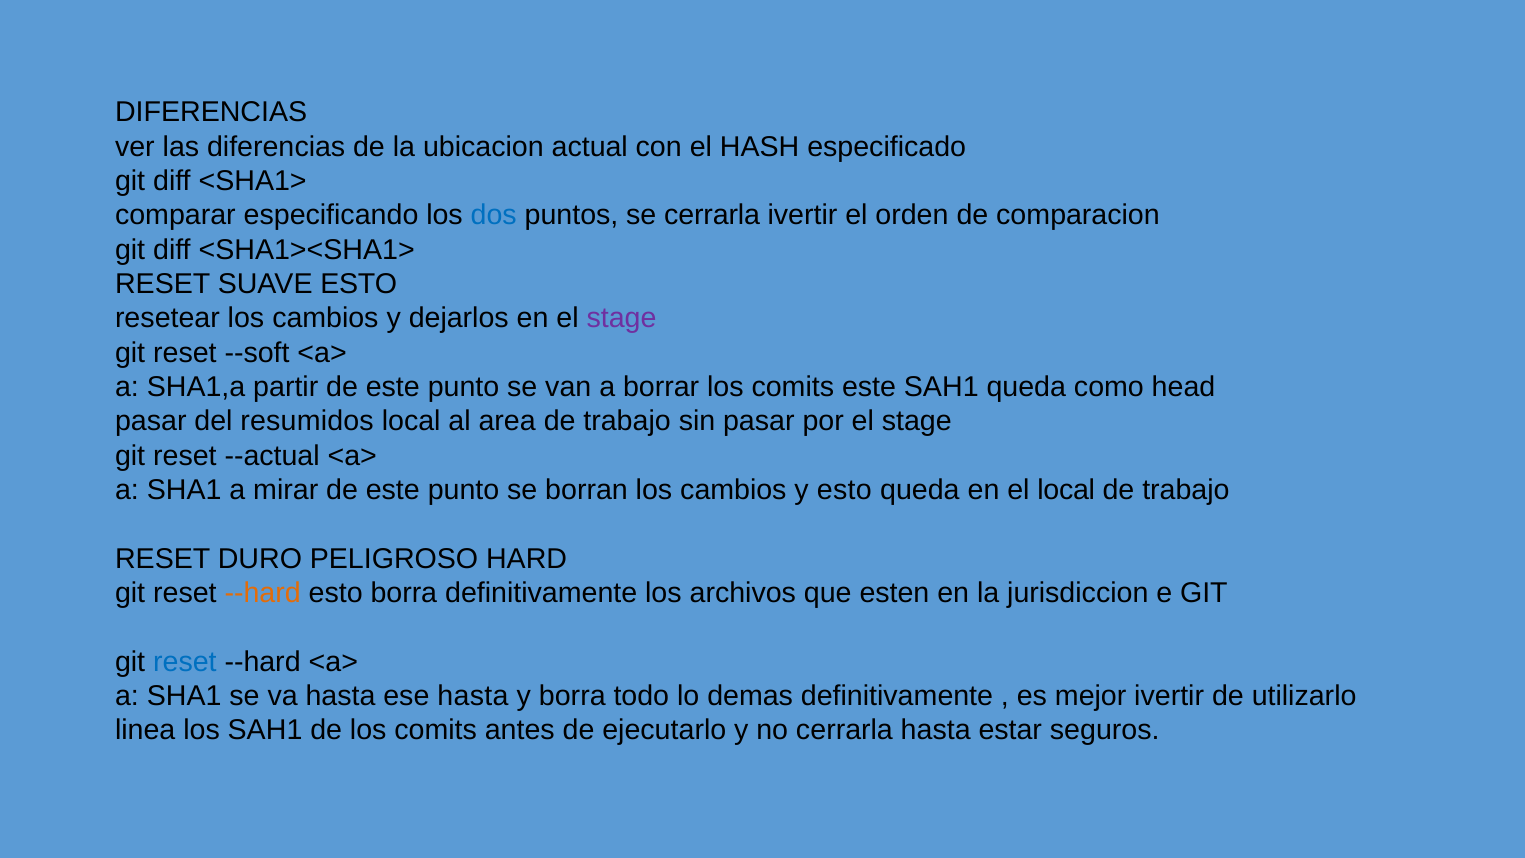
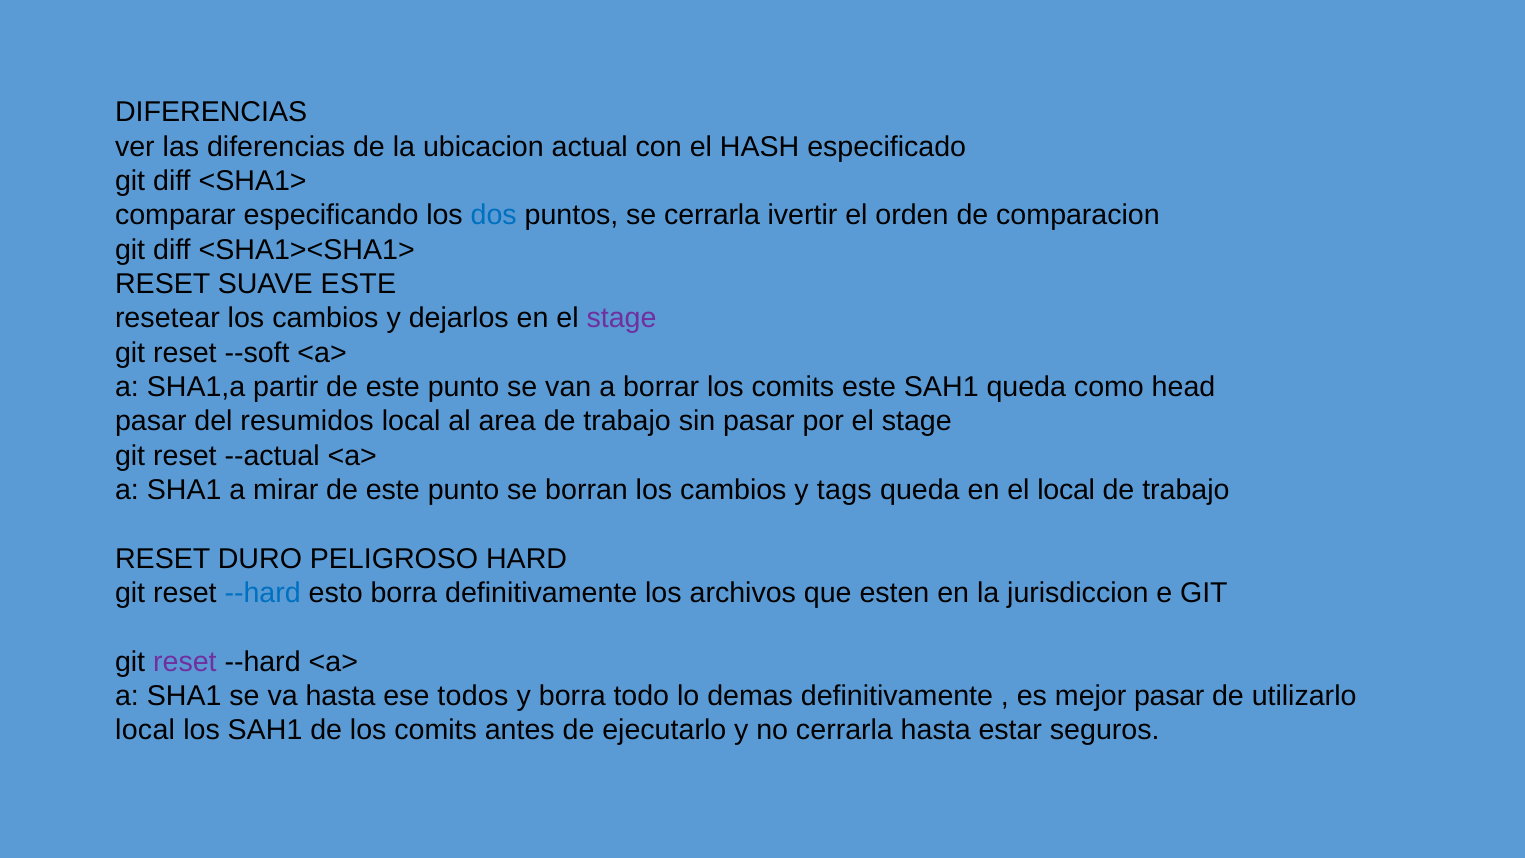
SUAVE ESTO: ESTO -> ESTE (358, 284)
y esto: esto -> tags (844, 490)
--hard colour: orange -> blue (263, 593)
reset colour: blue -> purple (185, 661)
ese hasta: hasta -> todos (473, 696)
mejor ivertir: ivertir -> pasar (1169, 696)
linea: linea -> local (145, 730)
